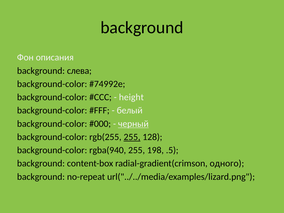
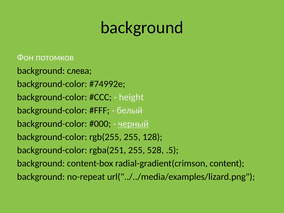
описания: описания -> потомков (55, 57)
255 underline: present -> none (132, 137)
rgba(940: rgba(940 -> rgba(251 (108, 150)
198: 198 -> 528 (155, 150)
одного: одного -> content (227, 163)
